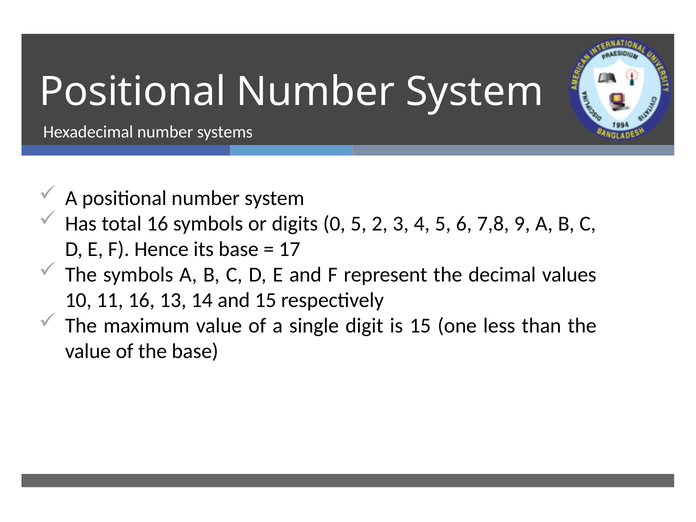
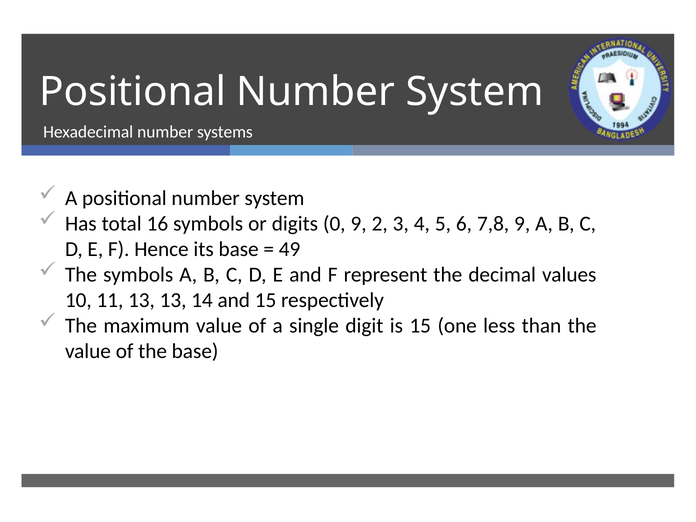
0 5: 5 -> 9 (359, 224)
17: 17 -> 49 (290, 249)
11 16: 16 -> 13 (142, 300)
